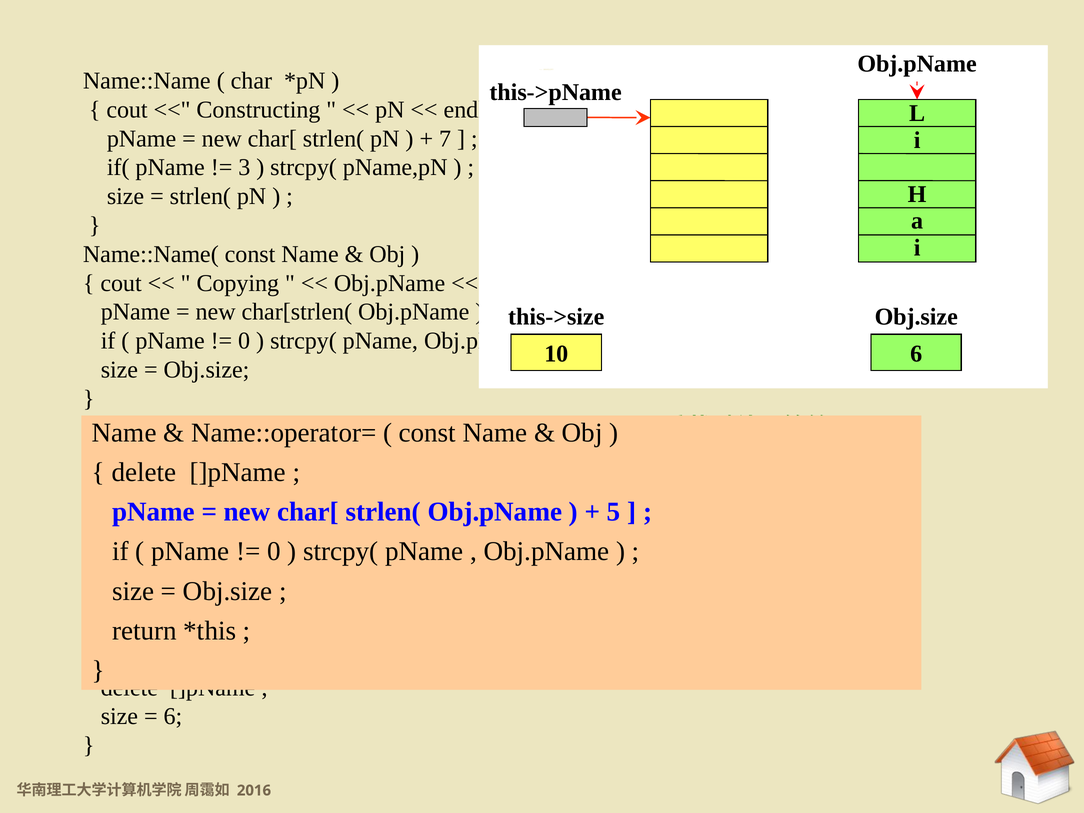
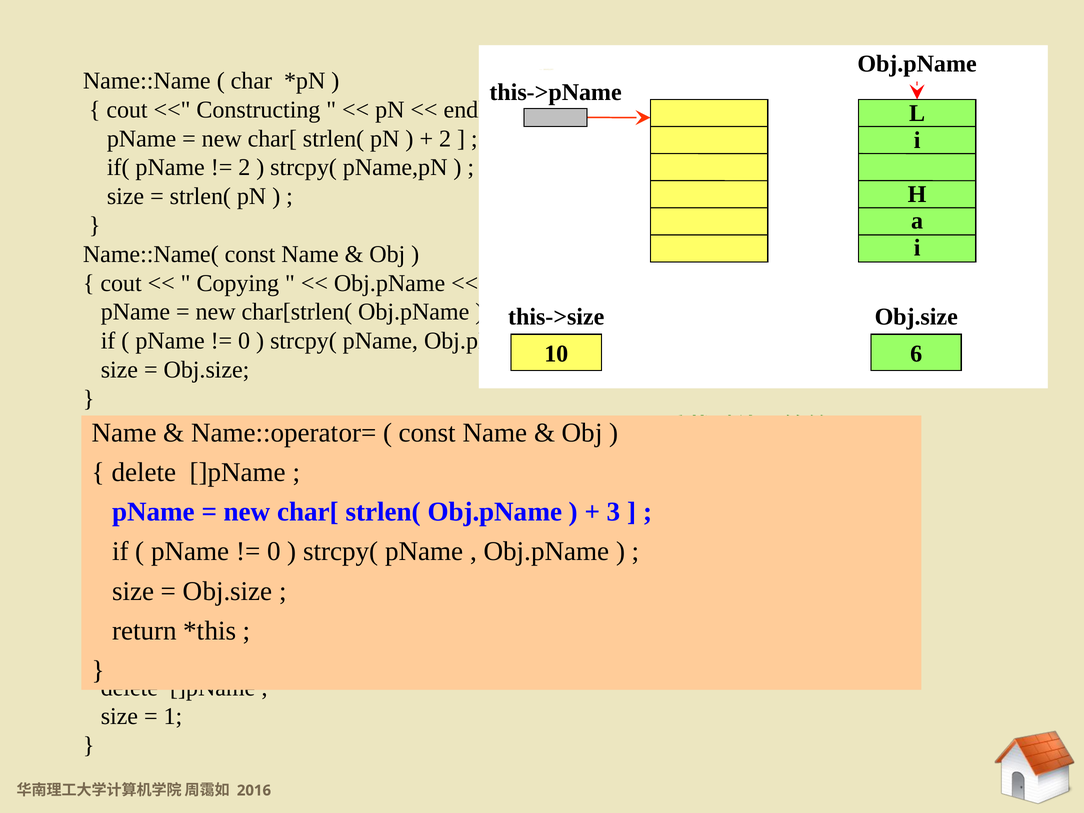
7: 7 -> 2 (445, 139)
3: 3 -> 2 (244, 168)
5: 5 -> 3 (614, 512)
6: 6 -> 1 (173, 717)
